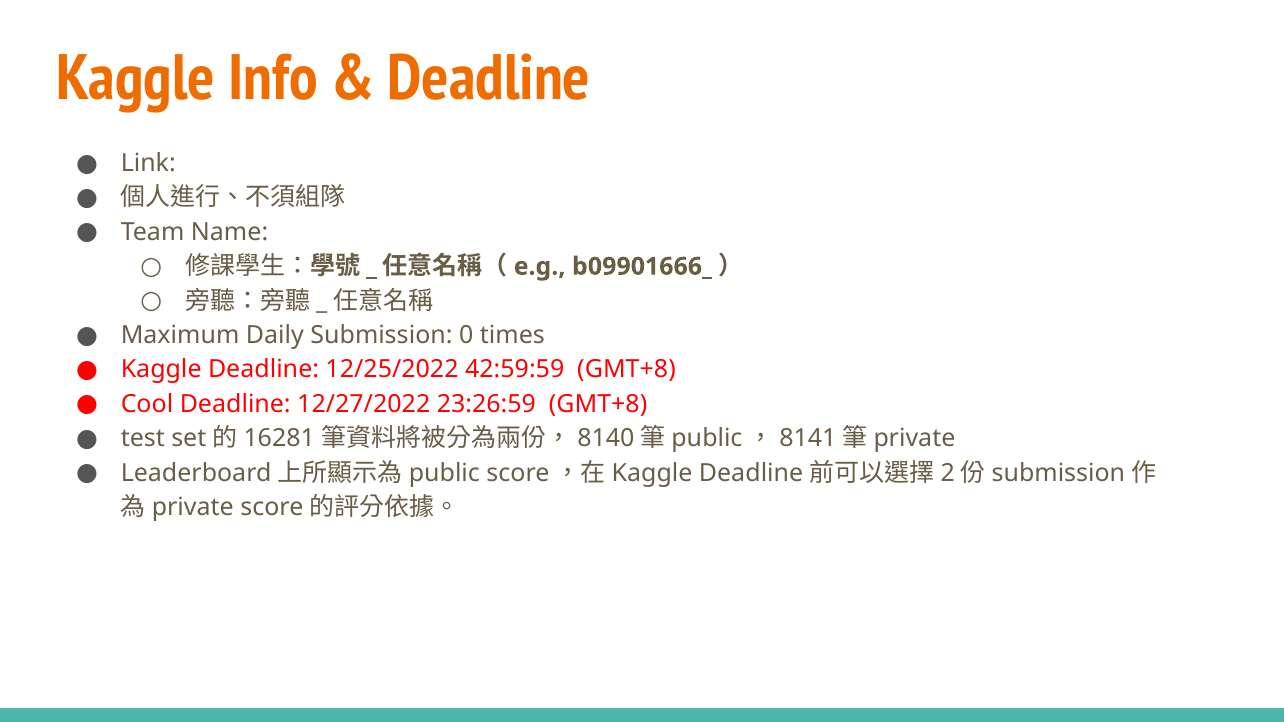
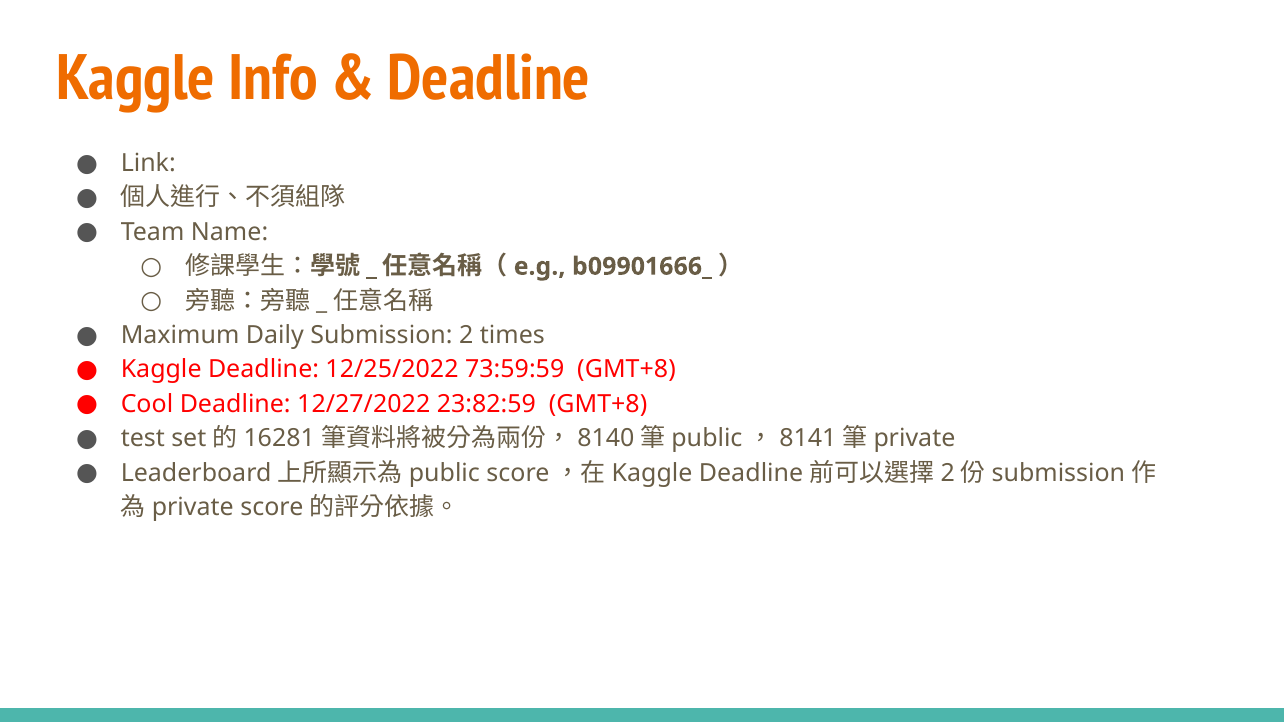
0: 0 -> 2 (466, 335)
42:59:59: 42:59:59 -> 73:59:59 (515, 370)
23:26:59: 23:26:59 -> 23:82:59 (486, 404)
